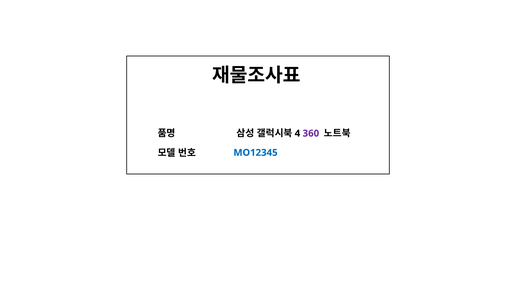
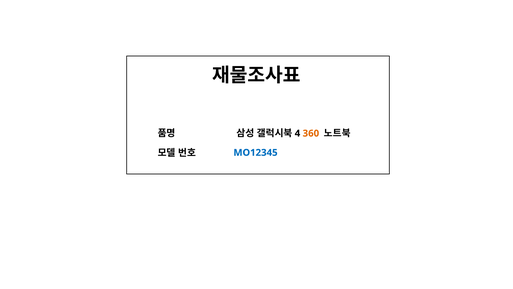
360 colour: purple -> orange (311, 133)
